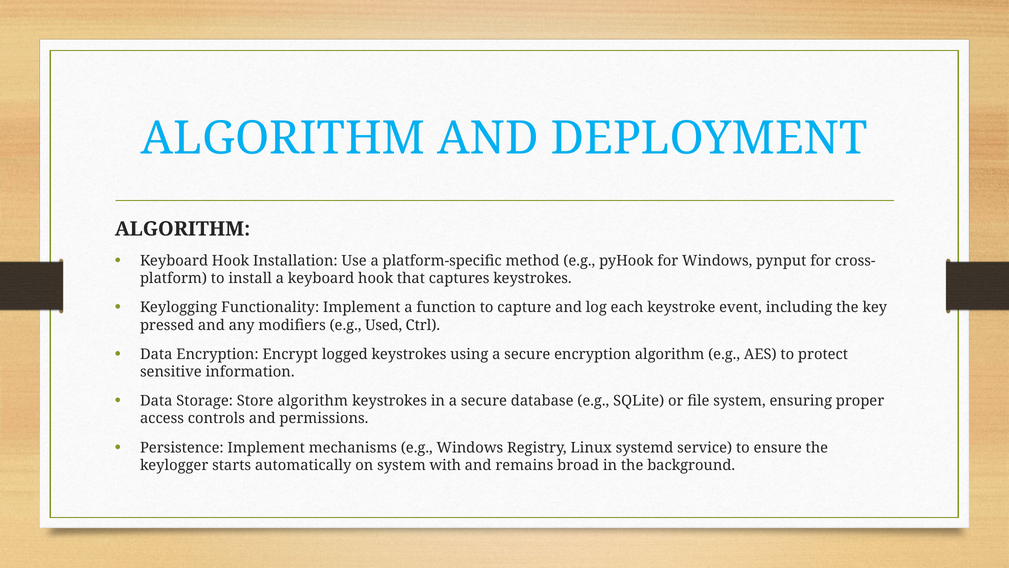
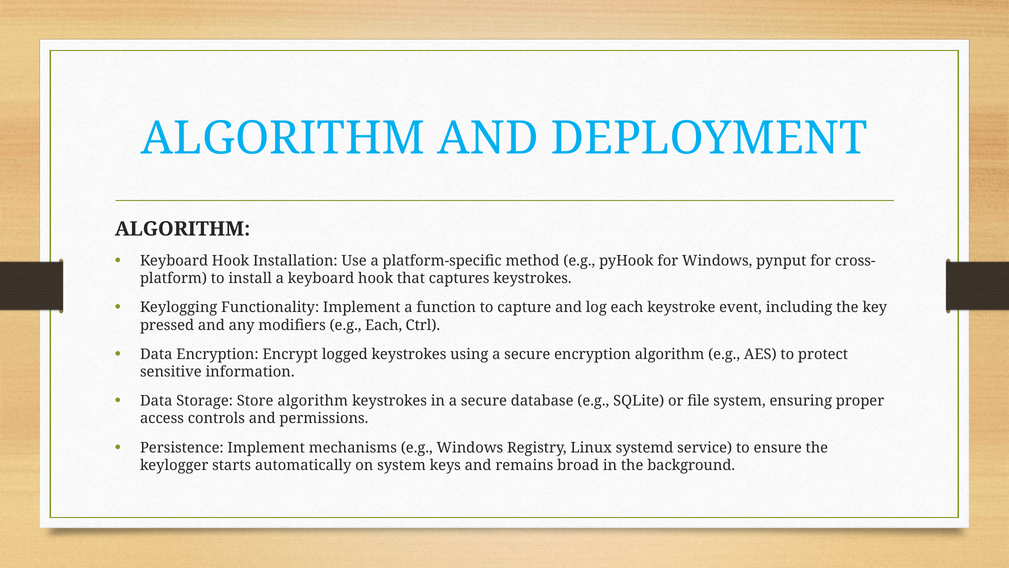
e.g Used: Used -> Each (384, 325)
with: with -> keys (445, 465)
